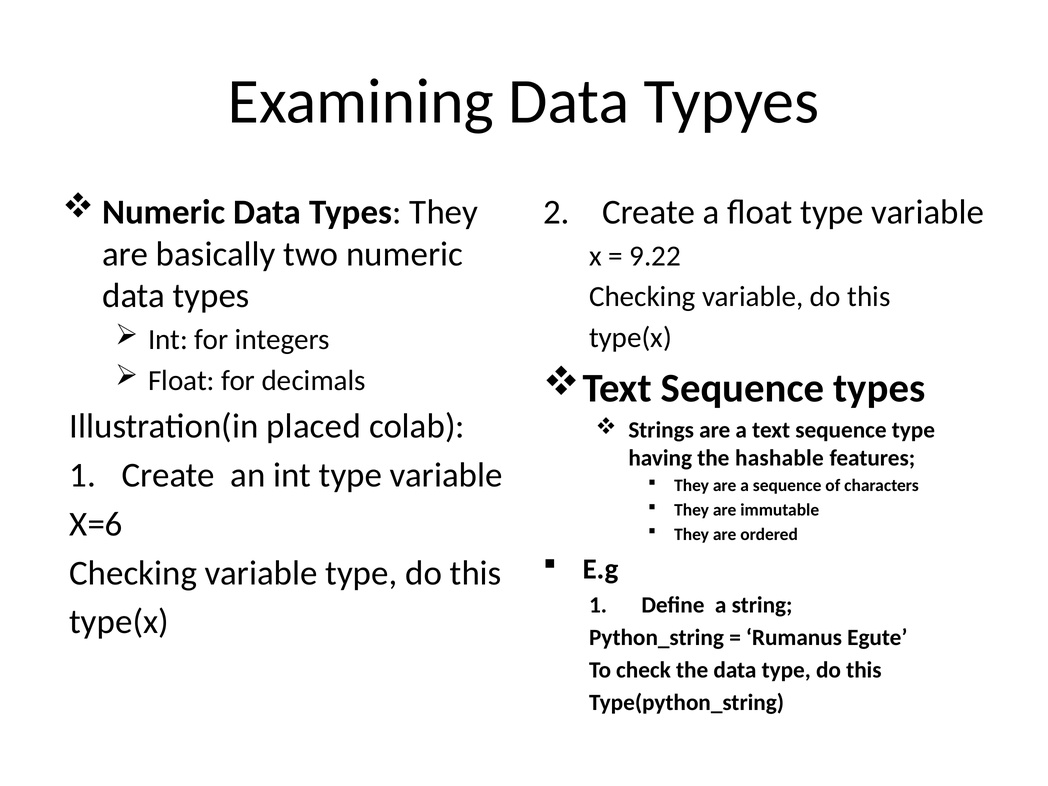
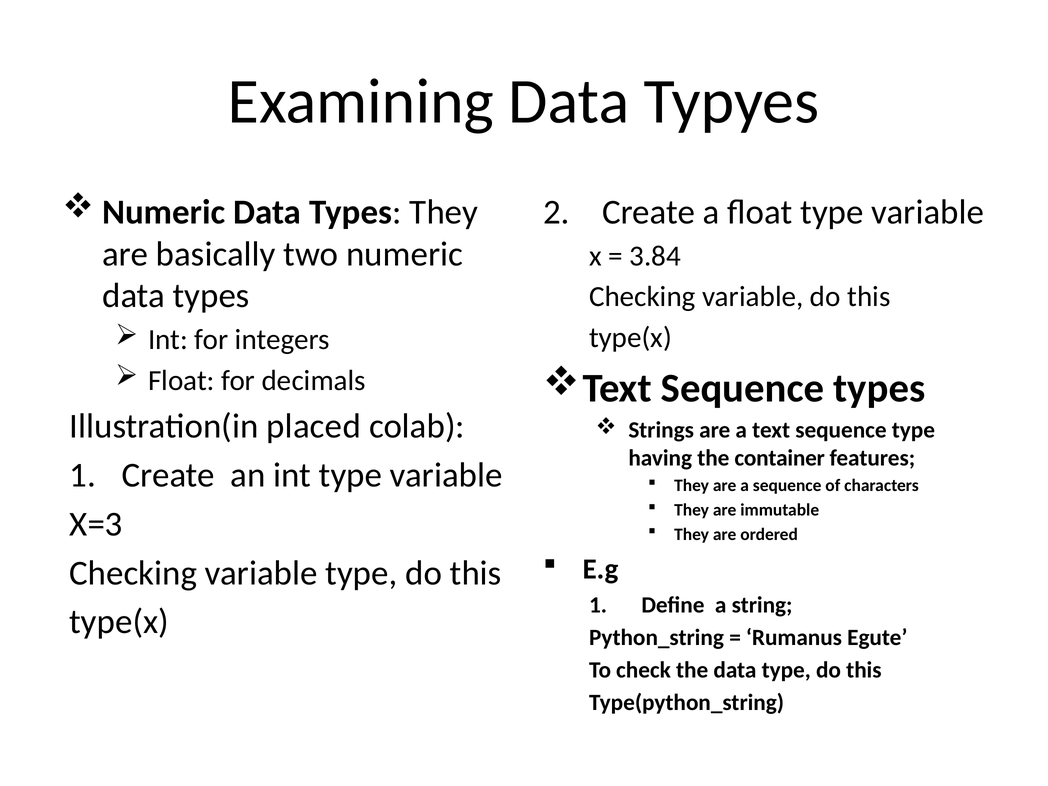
9.22: 9.22 -> 3.84 (655, 256)
hashable: hashable -> container (780, 458)
X=6: X=6 -> X=3 (96, 524)
